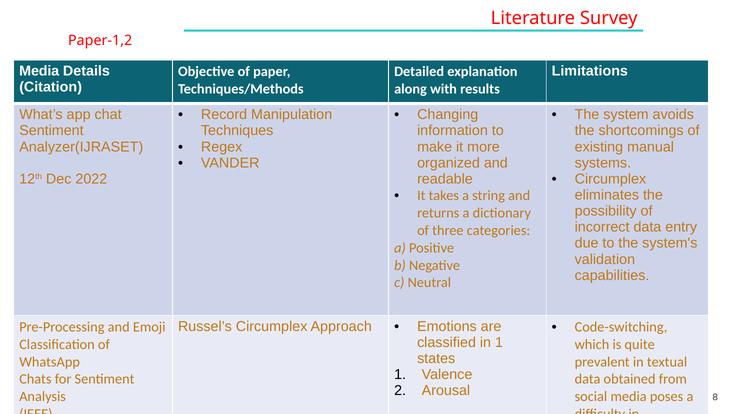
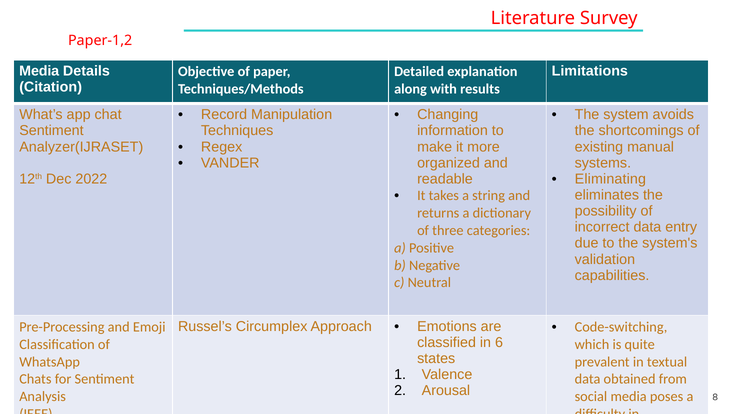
Circumplex: Circumplex -> Eliminating (610, 179)
in 1: 1 -> 6 (499, 342)
